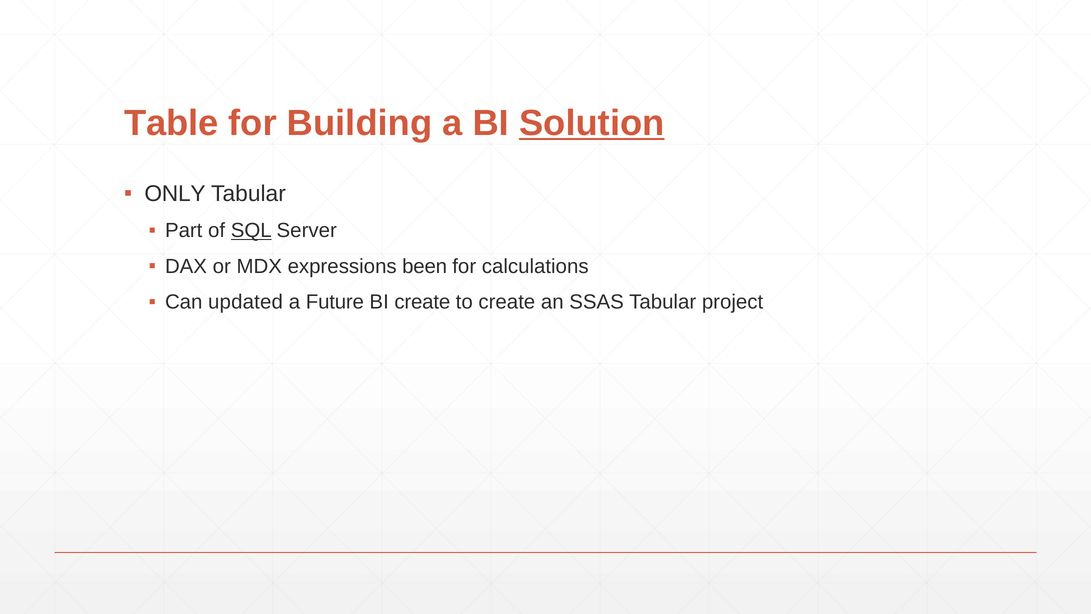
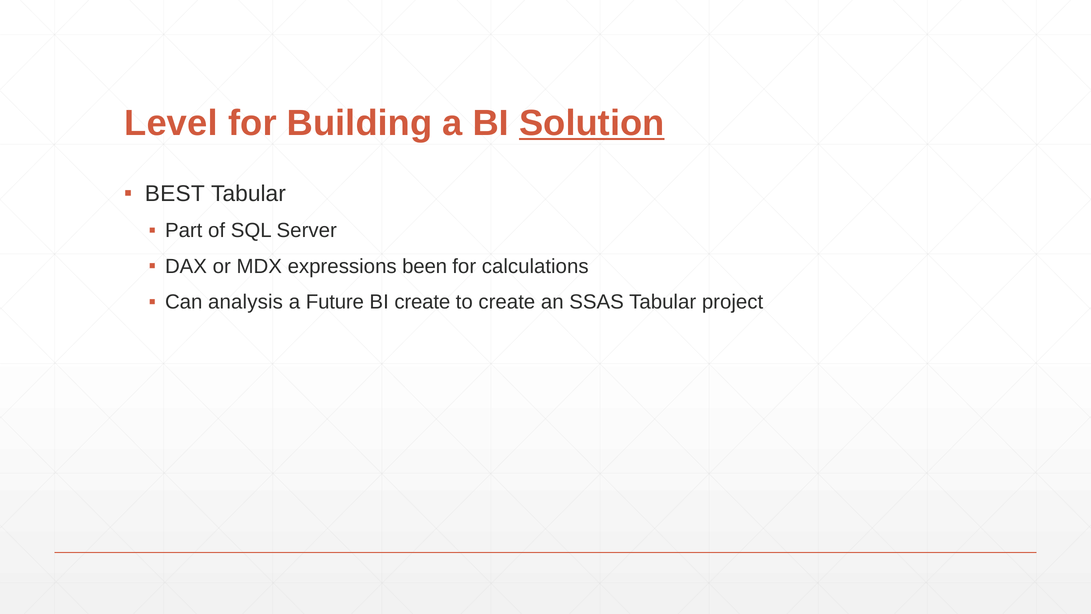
Table: Table -> Level (171, 123)
ONLY: ONLY -> BEST (175, 194)
SQL underline: present -> none (251, 230)
updated: updated -> analysis (246, 302)
